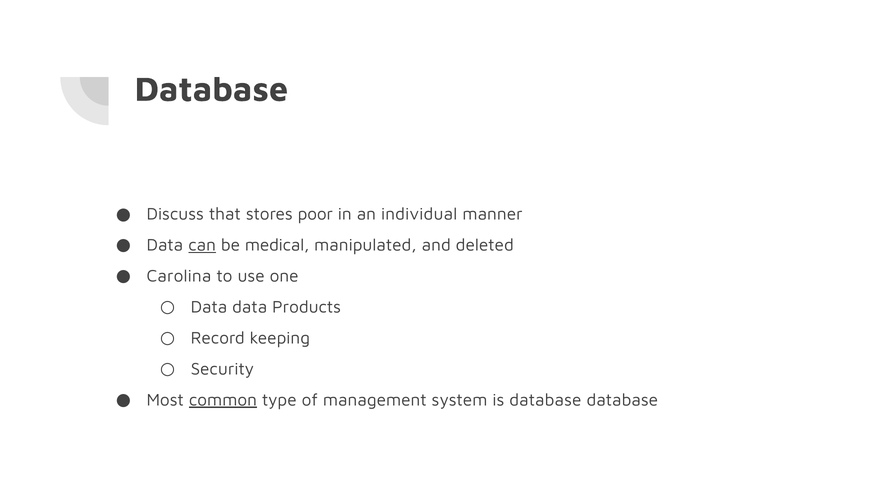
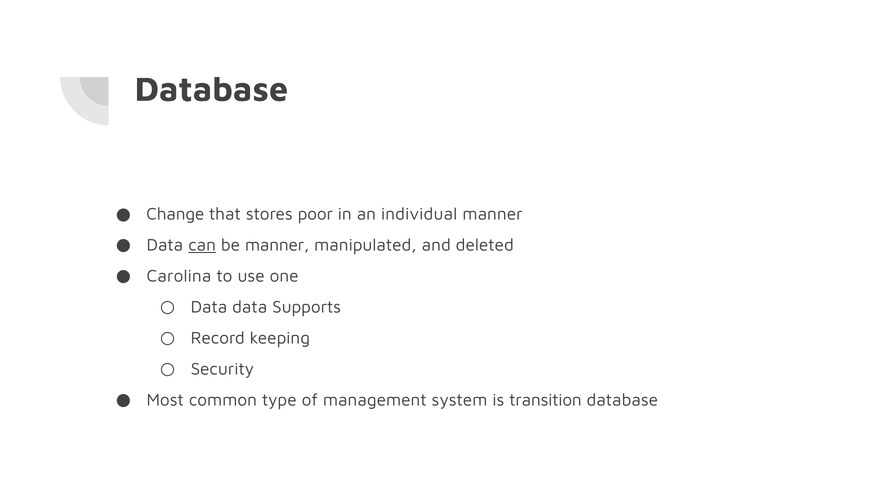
Discuss: Discuss -> Change (175, 214)
be medical: medical -> manner (277, 245)
Products: Products -> Supports (307, 307)
common underline: present -> none (223, 400)
is database: database -> transition (546, 400)
